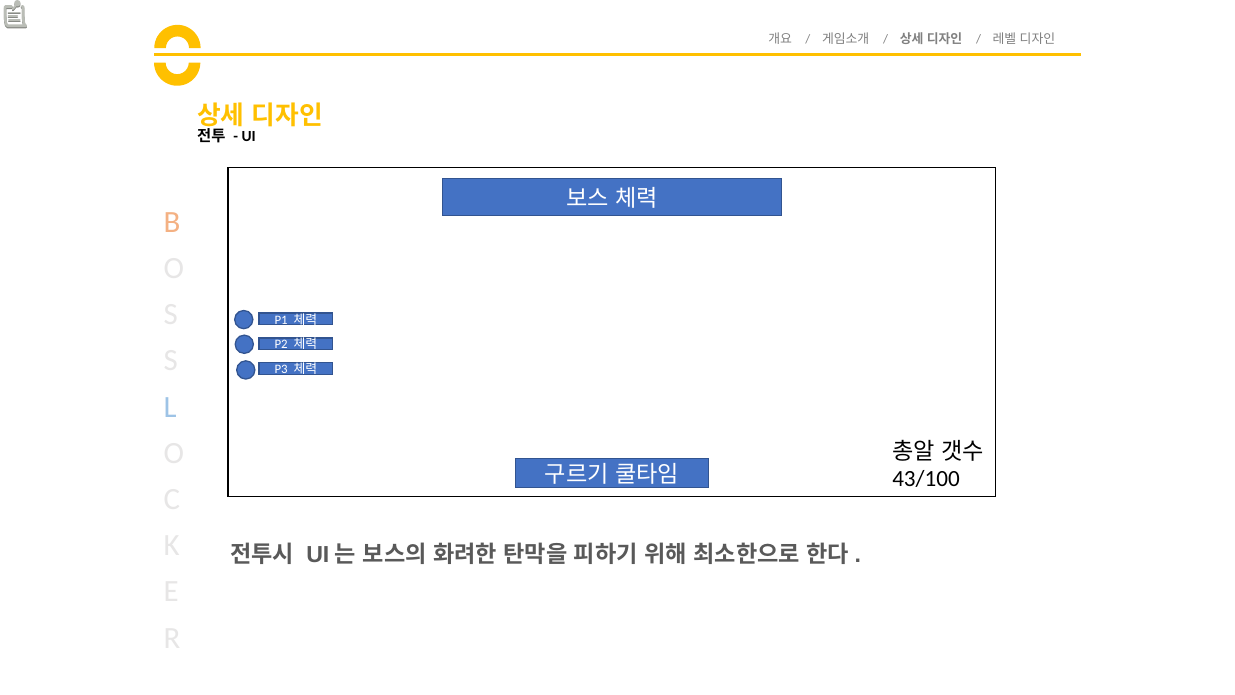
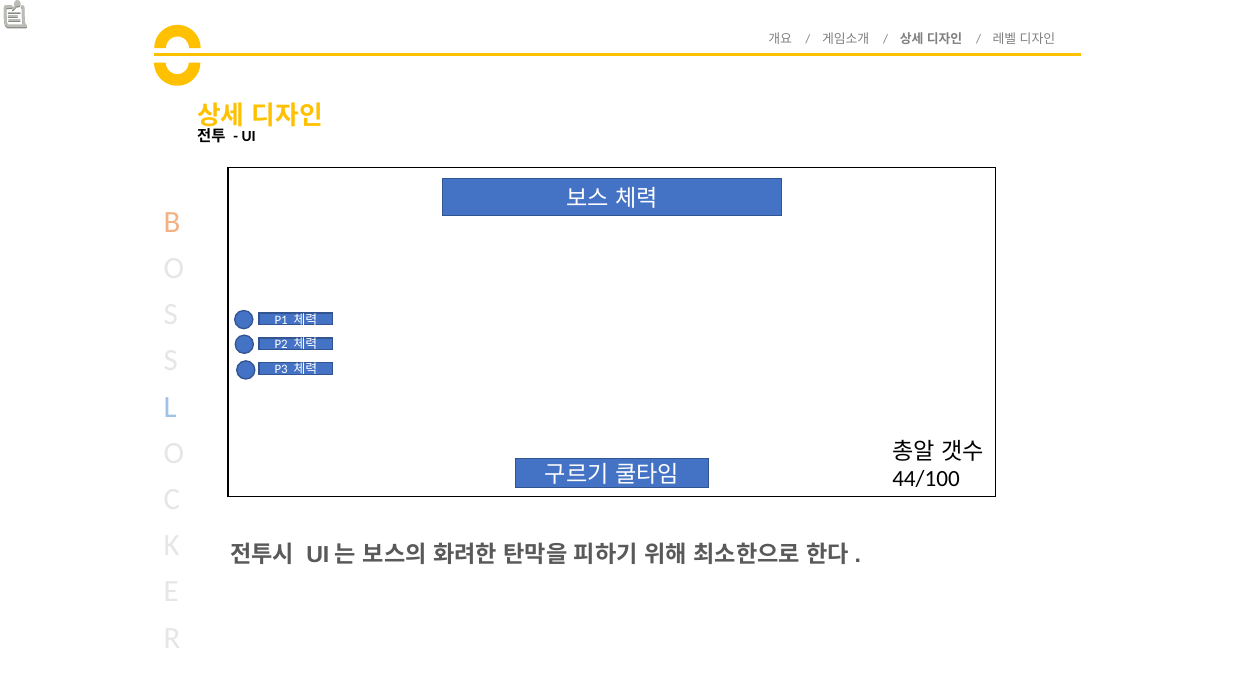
43/100: 43/100 -> 44/100 (926, 479)
